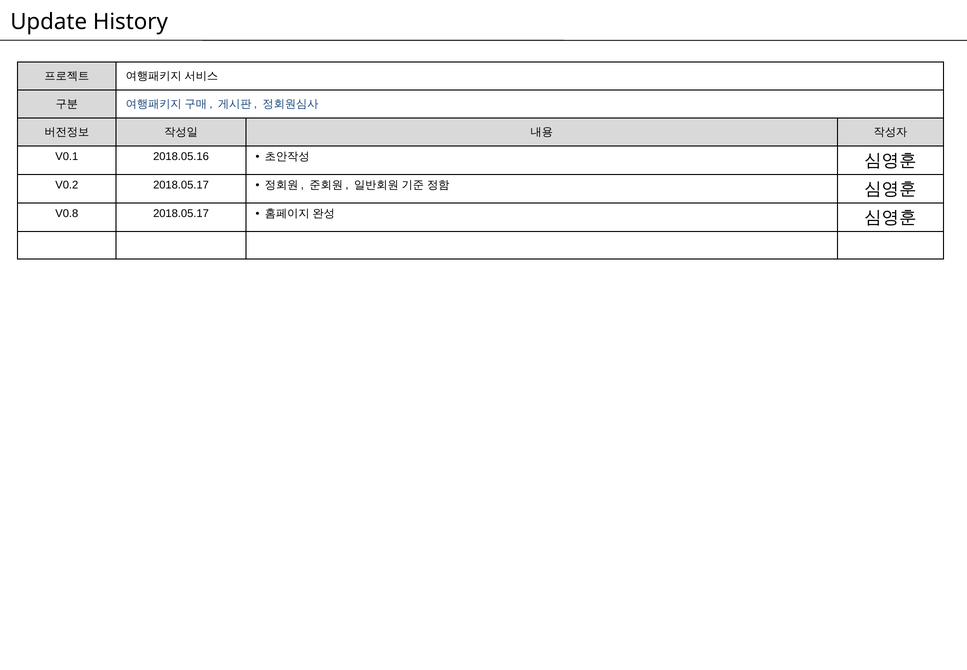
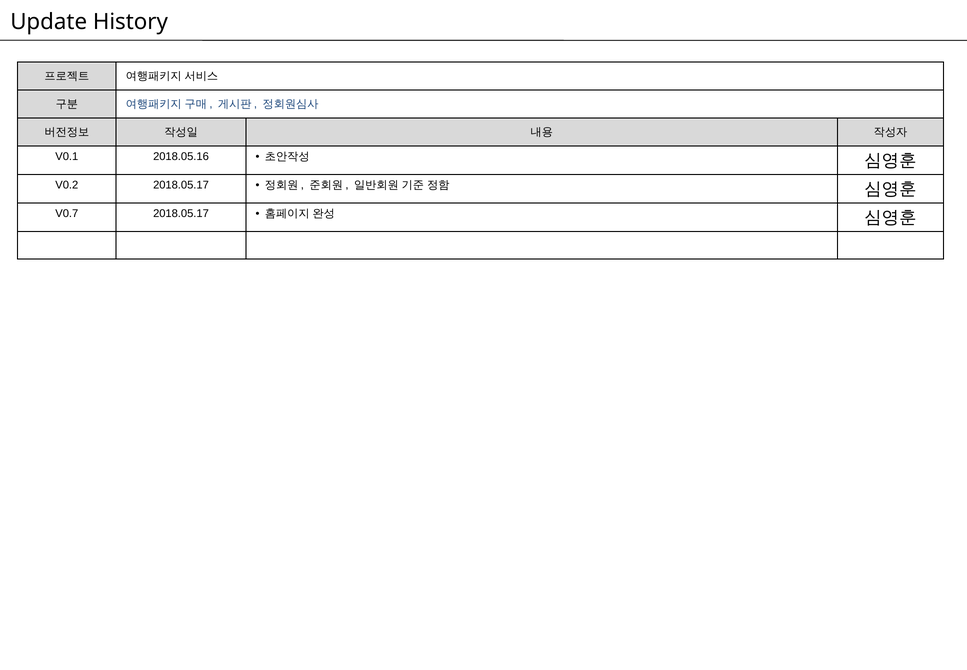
V0.8: V0.8 -> V0.7 (67, 214)
